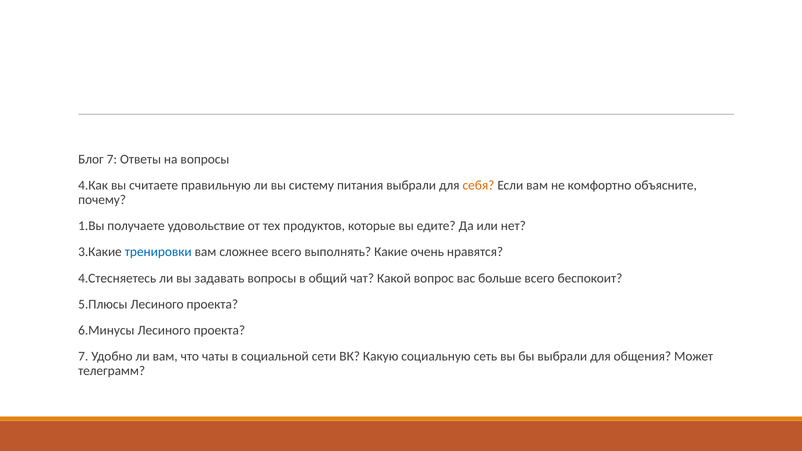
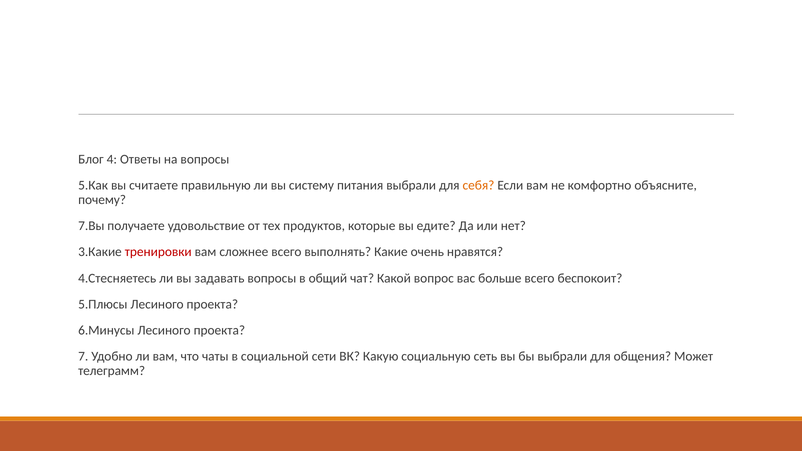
Блог 7: 7 -> 4 (112, 159)
4.Как: 4.Как -> 5.Как (93, 185)
1.Вы: 1.Вы -> 7.Вы (91, 226)
тренировки colour: blue -> red (158, 252)
